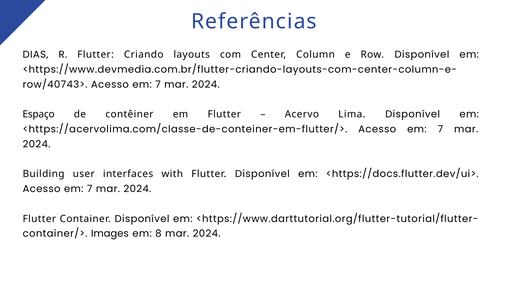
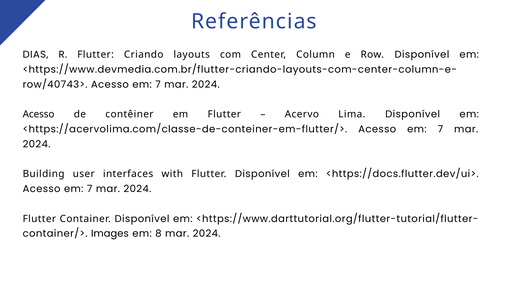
Espaço: Espaço -> Acesso (39, 114)
